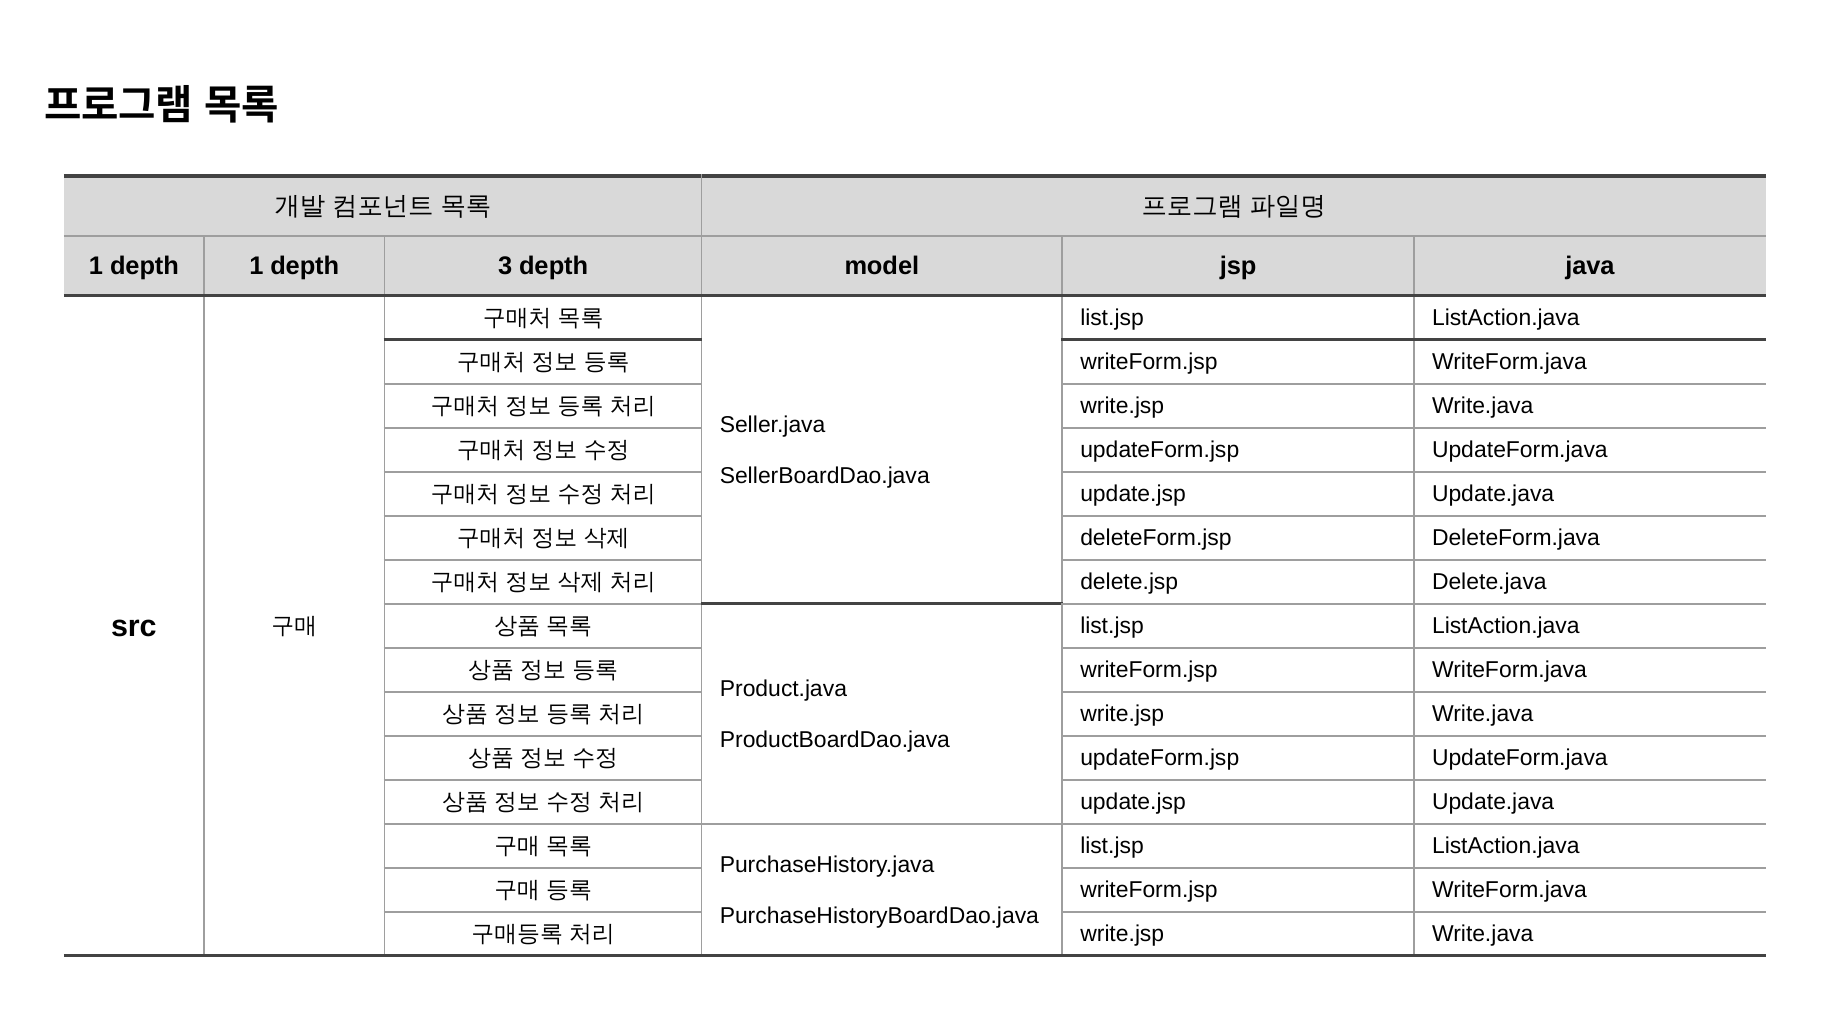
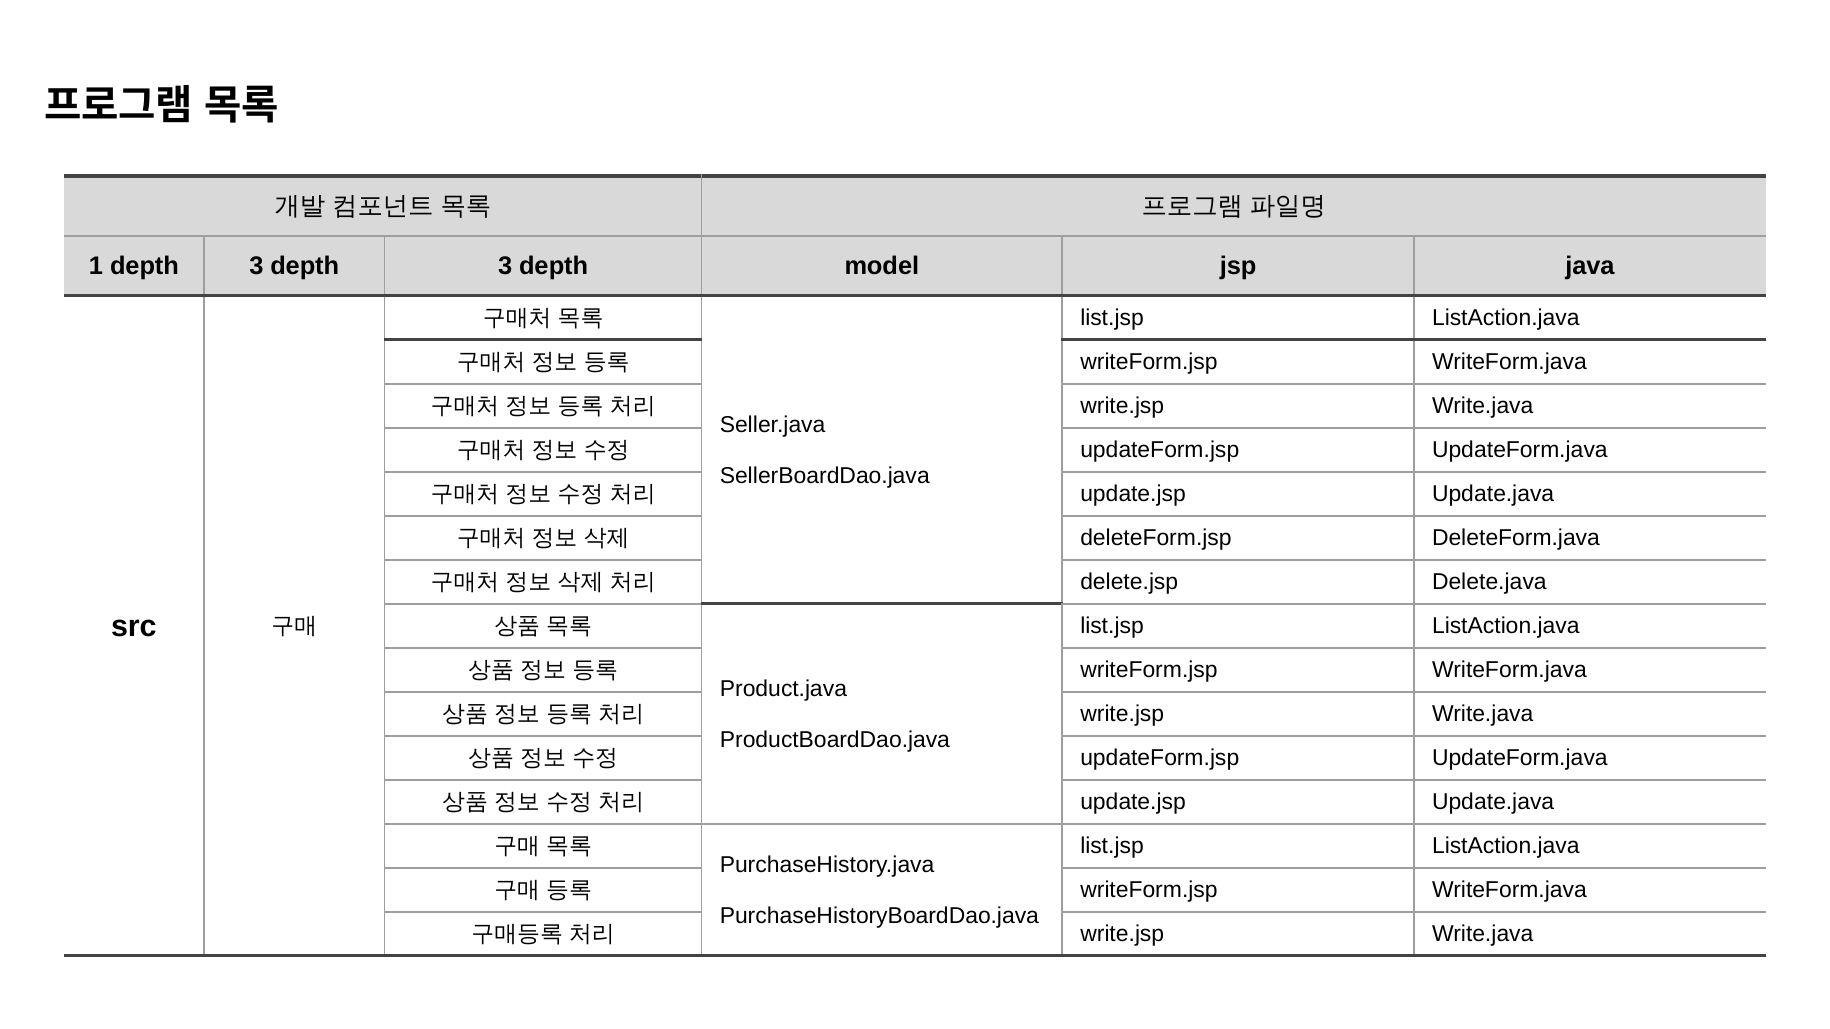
1 depth 1: 1 -> 3 (256, 266)
